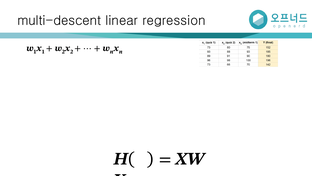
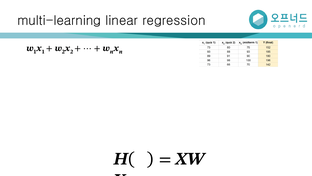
multi-descent: multi-descent -> multi-learning (59, 20)
